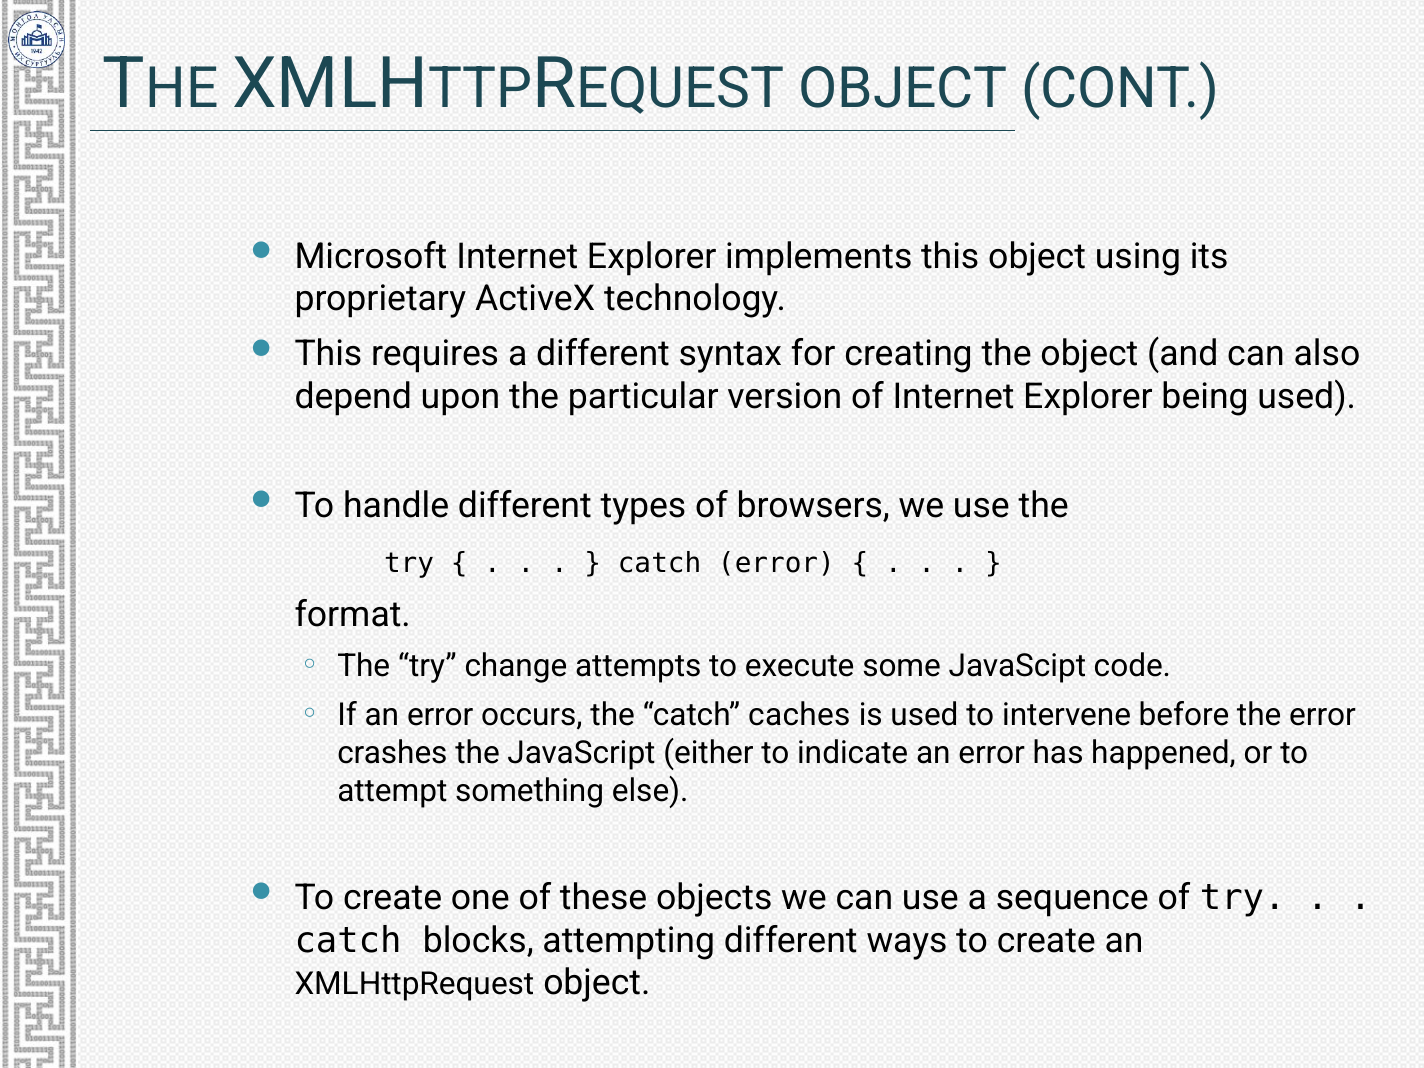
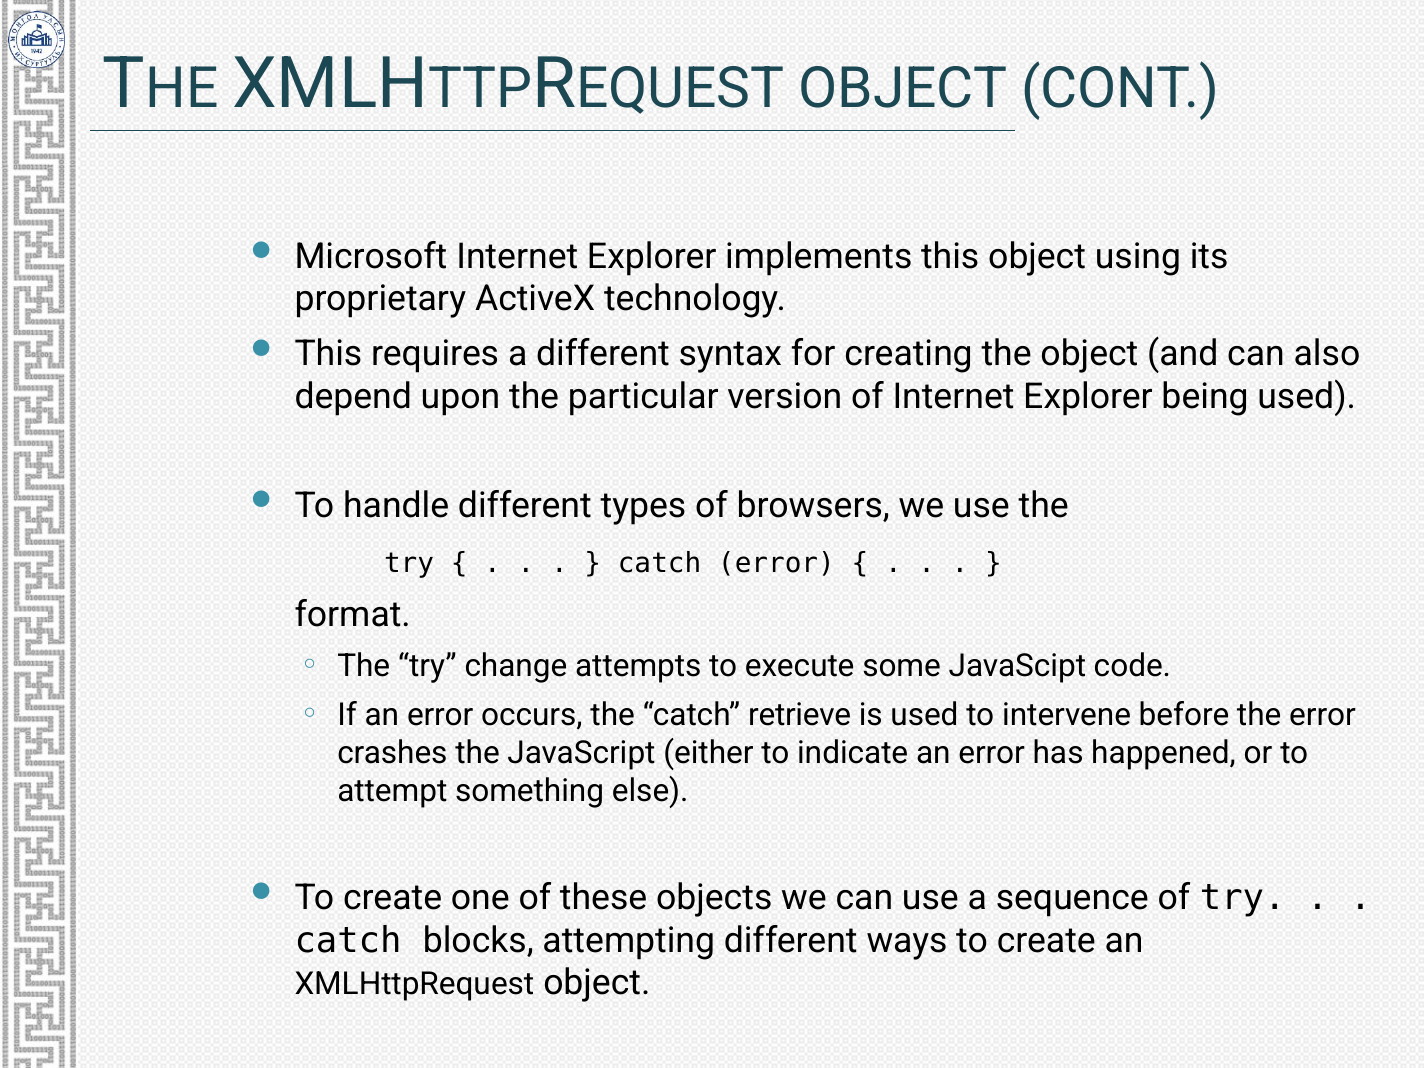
caches: caches -> retrieve (800, 715)
